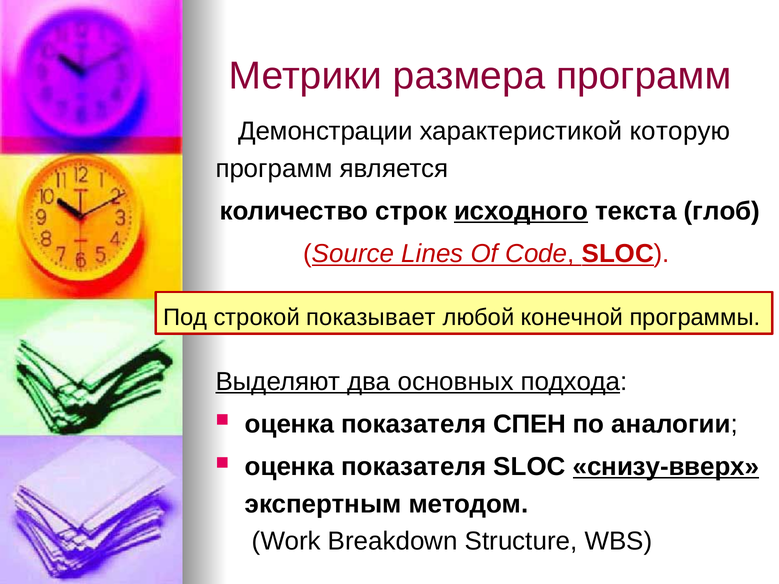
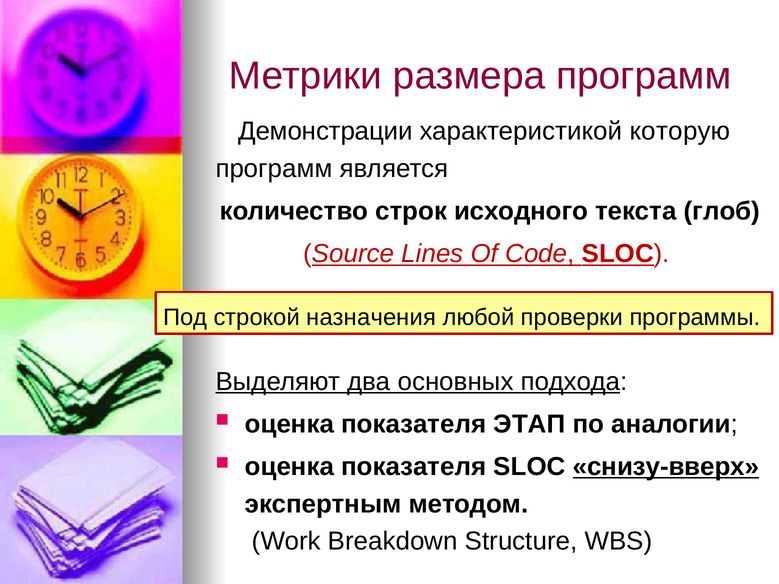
исходного underline: present -> none (521, 211)
показывает: показывает -> назначения (371, 318)
конечной: конечной -> проверки (572, 318)
СПЕН: СПЕН -> ЭТАП (529, 424)
